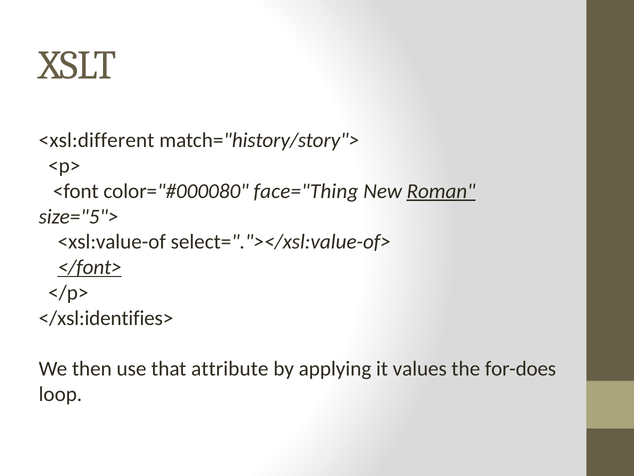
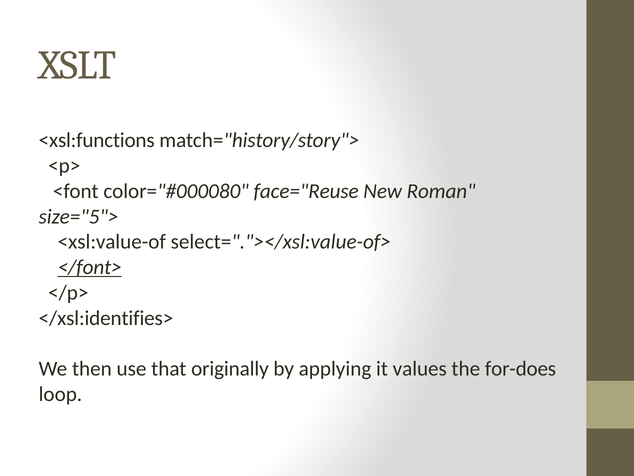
<xsl:different: <xsl:different -> <xsl:functions (97, 140)
face="Thing: face="Thing -> face="Reuse (306, 191)
Roman underline: present -> none (441, 191)
attribute: attribute -> originally (230, 368)
